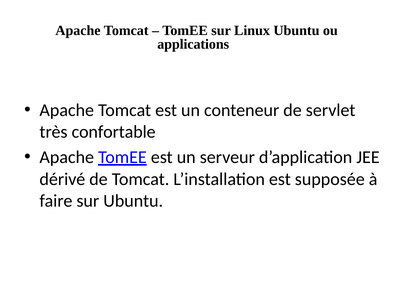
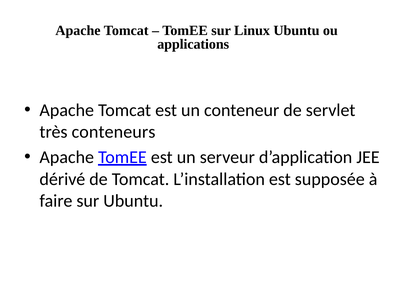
confortable: confortable -> conteneurs (113, 132)
